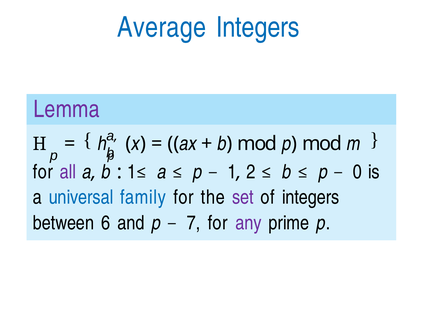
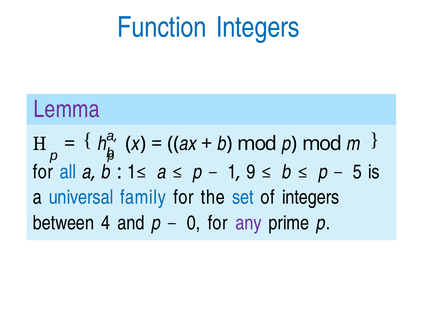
Average: Average -> Function (162, 27)
all colour: purple -> blue (68, 172)
2: 2 -> 9 (251, 172)
0: 0 -> 5 (357, 172)
set colour: purple -> blue (243, 197)
6: 6 -> 4 (106, 223)
7: 7 -> 0 (194, 223)
